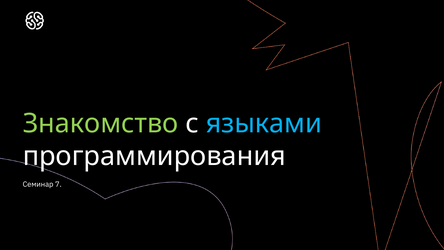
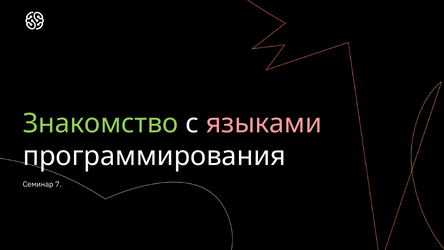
языками colour: light blue -> pink (264, 123)
